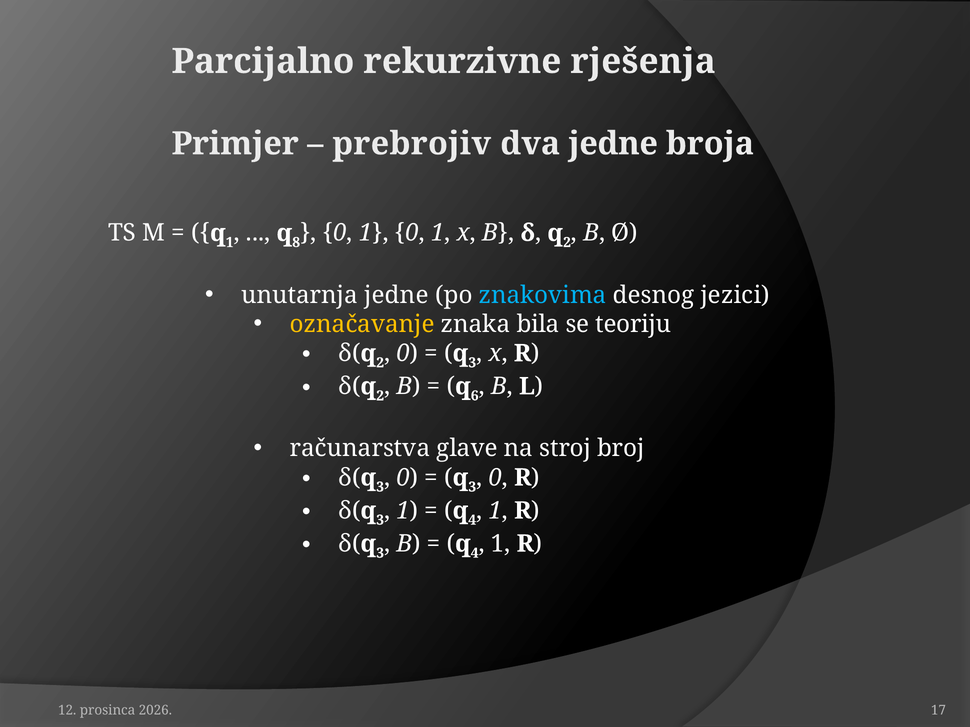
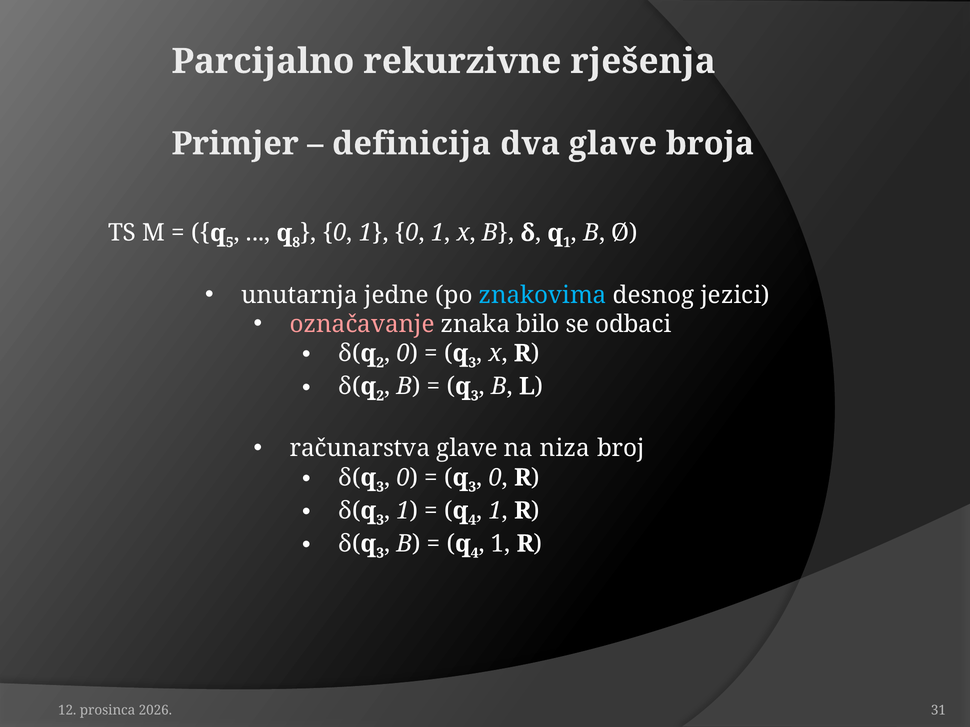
prebrojiv: prebrojiv -> definicija (412, 144)
dva jedne: jedne -> glave (613, 144)
1: 1 -> 5 (230, 243)
2: 2 -> 1 (567, 243)
označavanje colour: yellow -> pink (362, 324)
bila: bila -> bilo (538, 324)
teoriju: teoriju -> odbaci (633, 324)
6: 6 -> 3 (475, 396)
stroj: stroj -> niza (565, 449)
17: 17 -> 31 (938, 711)
